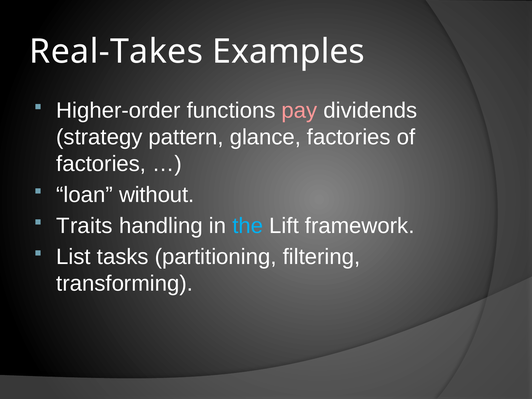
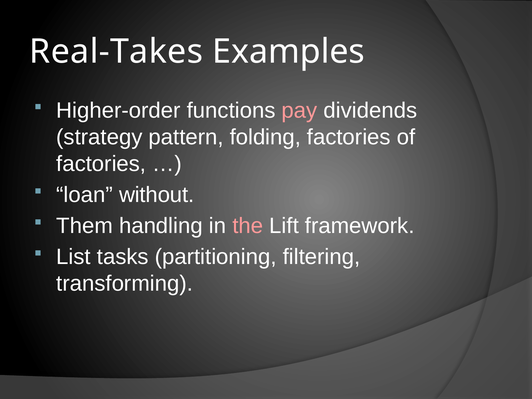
glance: glance -> folding (265, 137)
Traits: Traits -> Them (85, 226)
the colour: light blue -> pink (248, 226)
